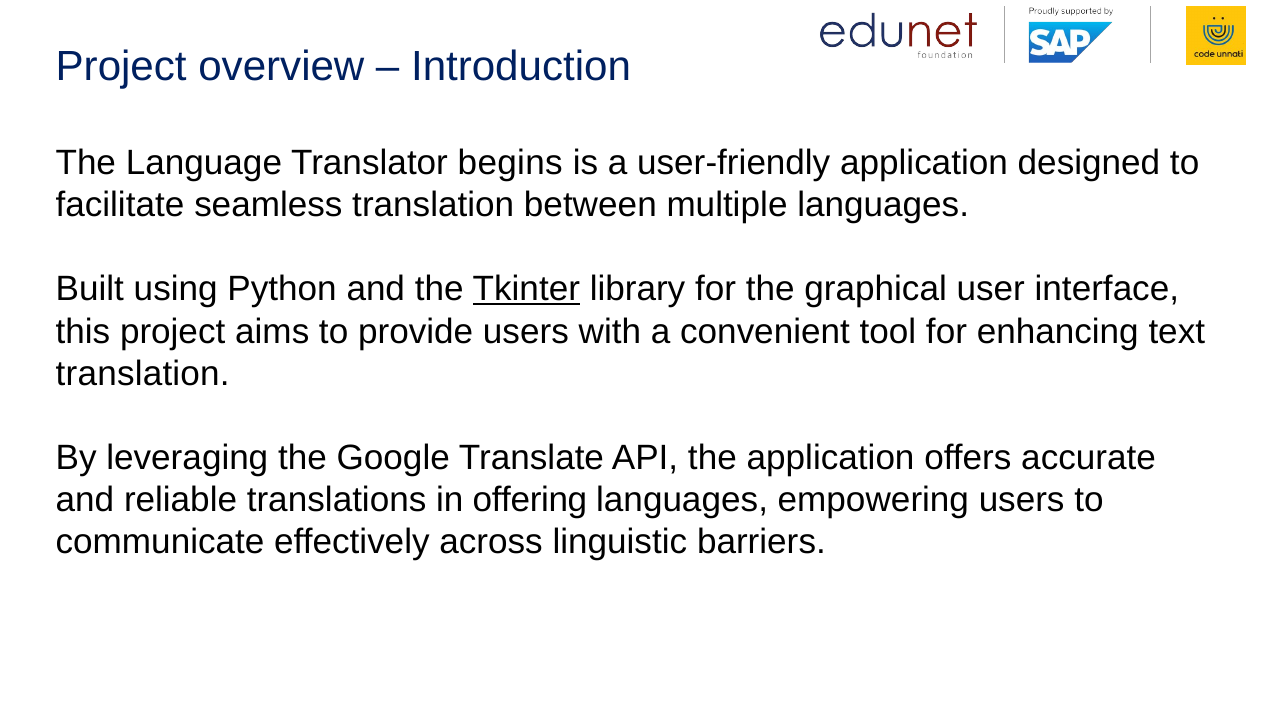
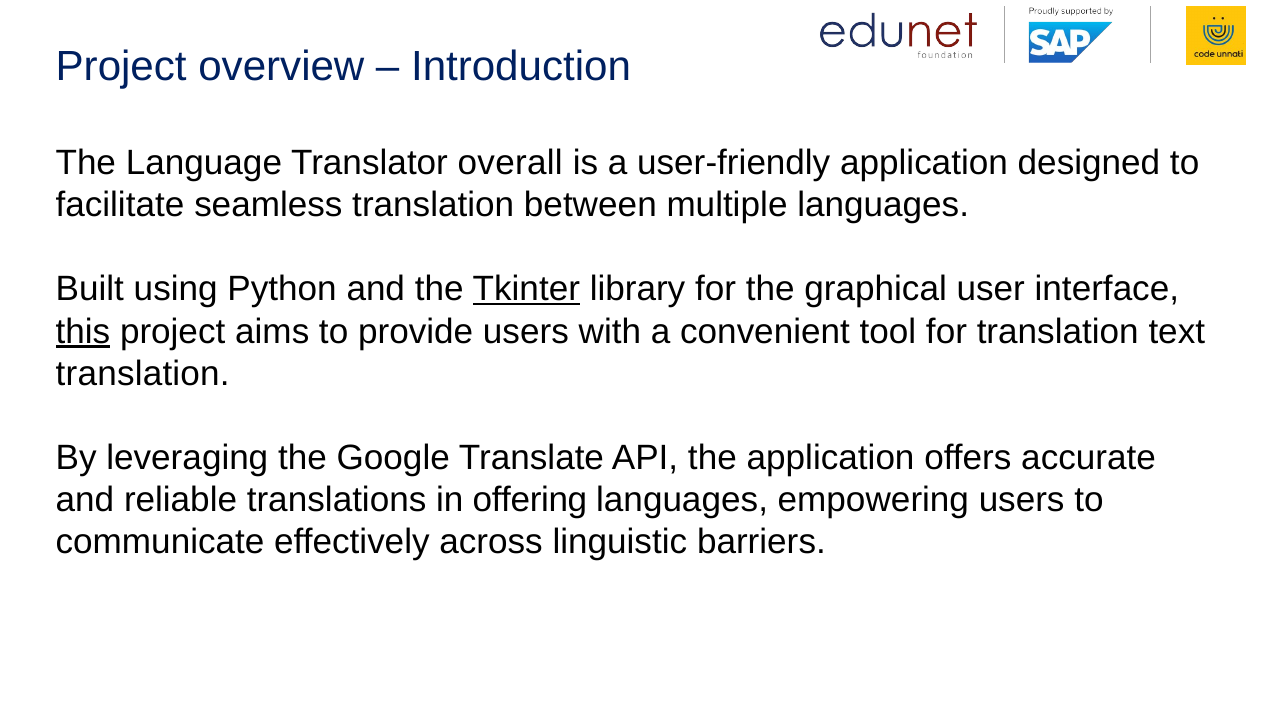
begins: begins -> overall (510, 163)
this underline: none -> present (83, 331)
for enhancing: enhancing -> translation (1058, 331)
